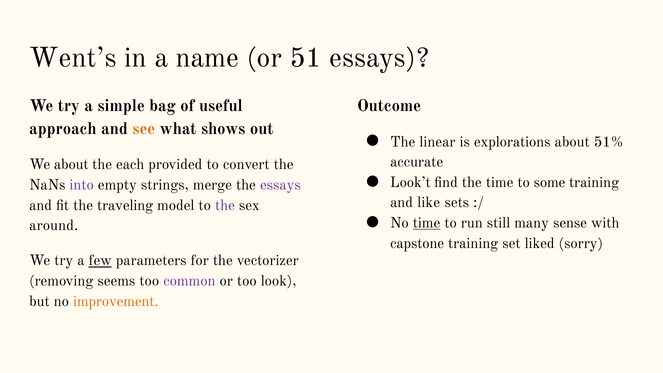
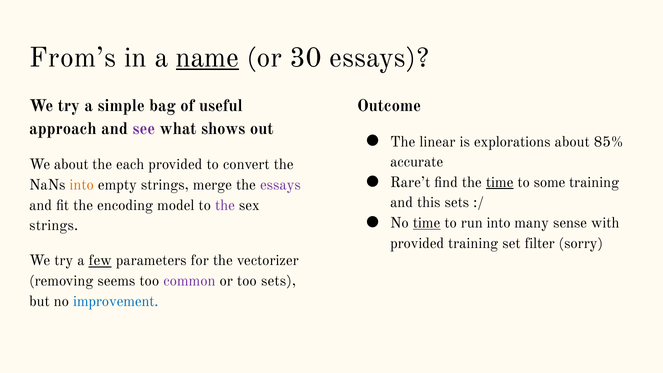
Went’s: Went’s -> From’s (73, 57)
name underline: none -> present (207, 57)
51: 51 -> 30 (306, 57)
see colour: orange -> purple (144, 129)
51%: 51% -> 85% (609, 142)
Look’t: Look’t -> Rare’t (410, 182)
time underline: none -> present (500, 182)
into colour: purple -> orange (82, 185)
like: like -> this (429, 203)
traveling: traveling -> encoding (125, 205)
run still: still -> into (499, 223)
around: around -> strings (54, 225)
capstone: capstone -> provided (417, 243)
liked: liked -> filter (540, 243)
too look: look -> sets (279, 281)
improvement colour: orange -> blue (116, 301)
